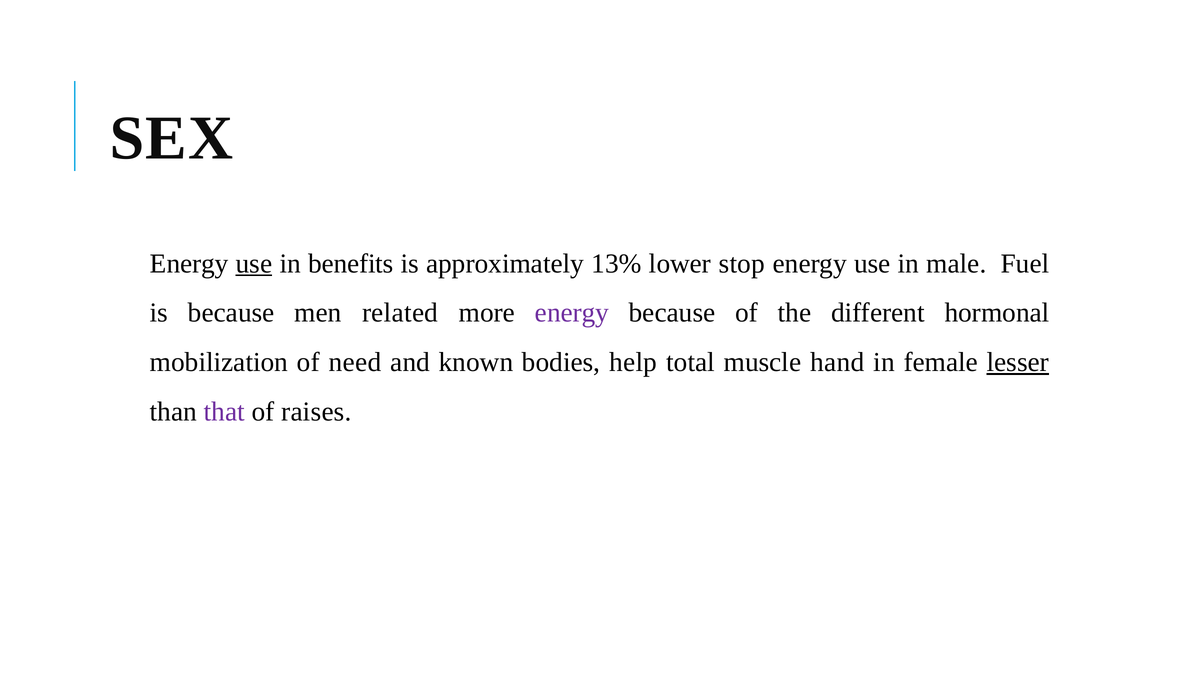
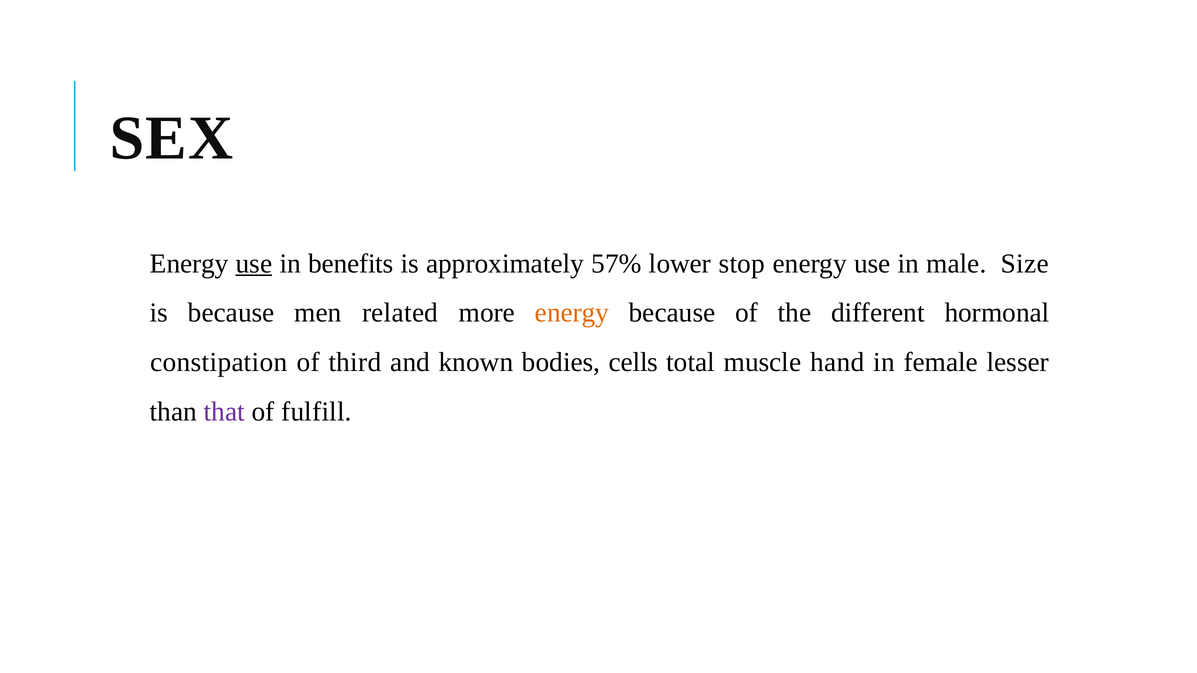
13%: 13% -> 57% (616, 264)
Fuel: Fuel -> Size (1025, 264)
energy colour: purple -> orange (572, 313)
mobilization: mobilization -> constipation (219, 362)
need: need -> third (355, 362)
help: help -> cells (633, 362)
lesser underline: present -> none (1018, 362)
raises: raises -> fulfill (316, 412)
